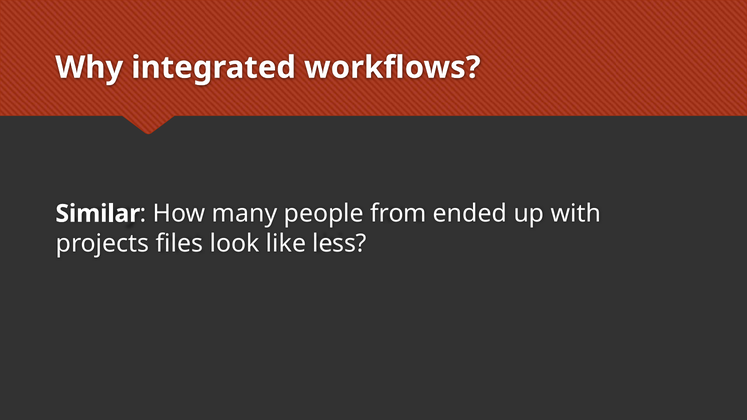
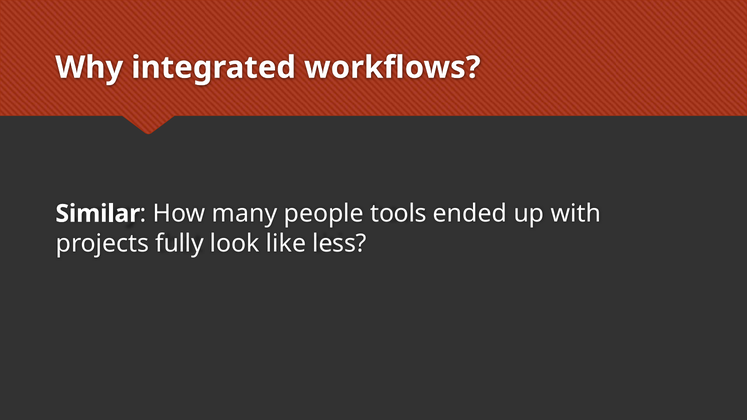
from: from -> tools (399, 214)
files: files -> fully (180, 244)
